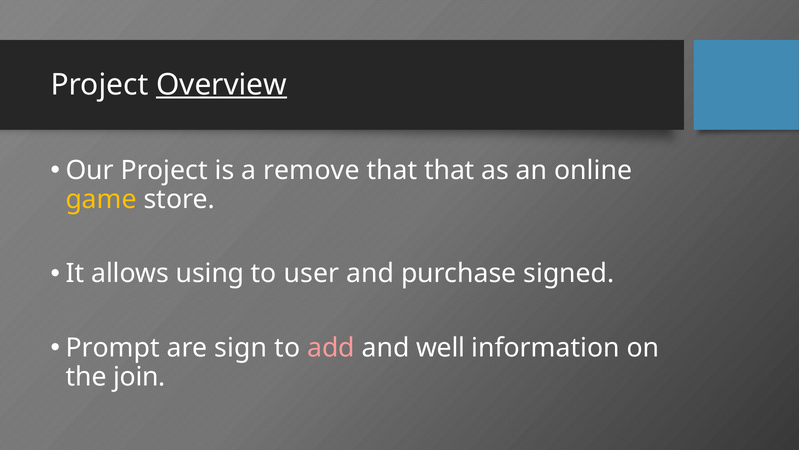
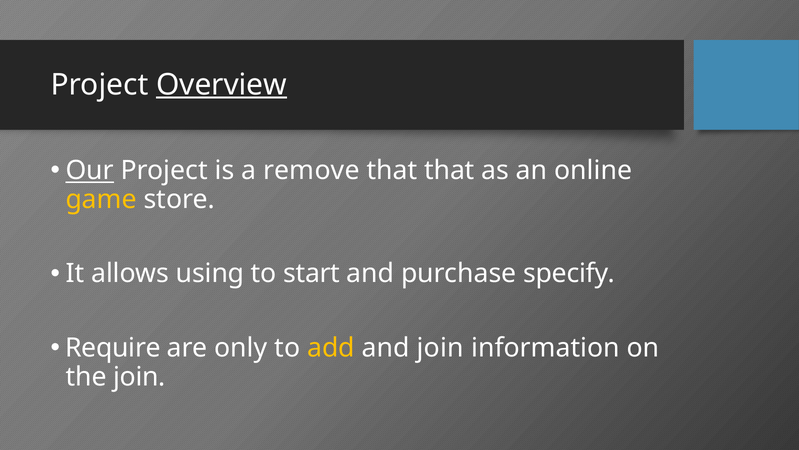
Our underline: none -> present (90, 170)
user: user -> start (312, 273)
signed: signed -> specify (569, 273)
Prompt: Prompt -> Require (113, 348)
sign: sign -> only (241, 348)
add colour: pink -> yellow (331, 348)
and well: well -> join (440, 348)
